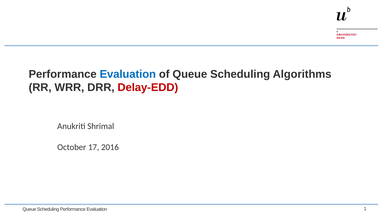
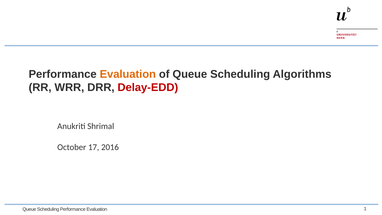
Evaluation colour: blue -> orange (128, 74)
